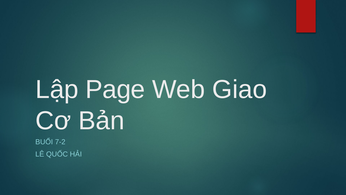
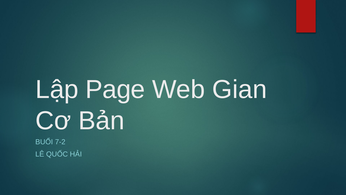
Giao: Giao -> Gian (240, 89)
